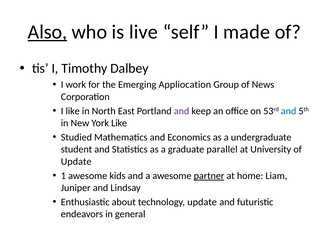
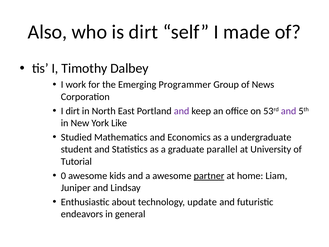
Also underline: present -> none (47, 32)
is live: live -> dirt (143, 32)
Appliocation: Appliocation -> Programmer (185, 85)
I like: like -> dirt (73, 111)
and colour: blue -> purple (289, 111)
Update: Update -> Tutorial (76, 161)
1: 1 -> 0 (63, 176)
